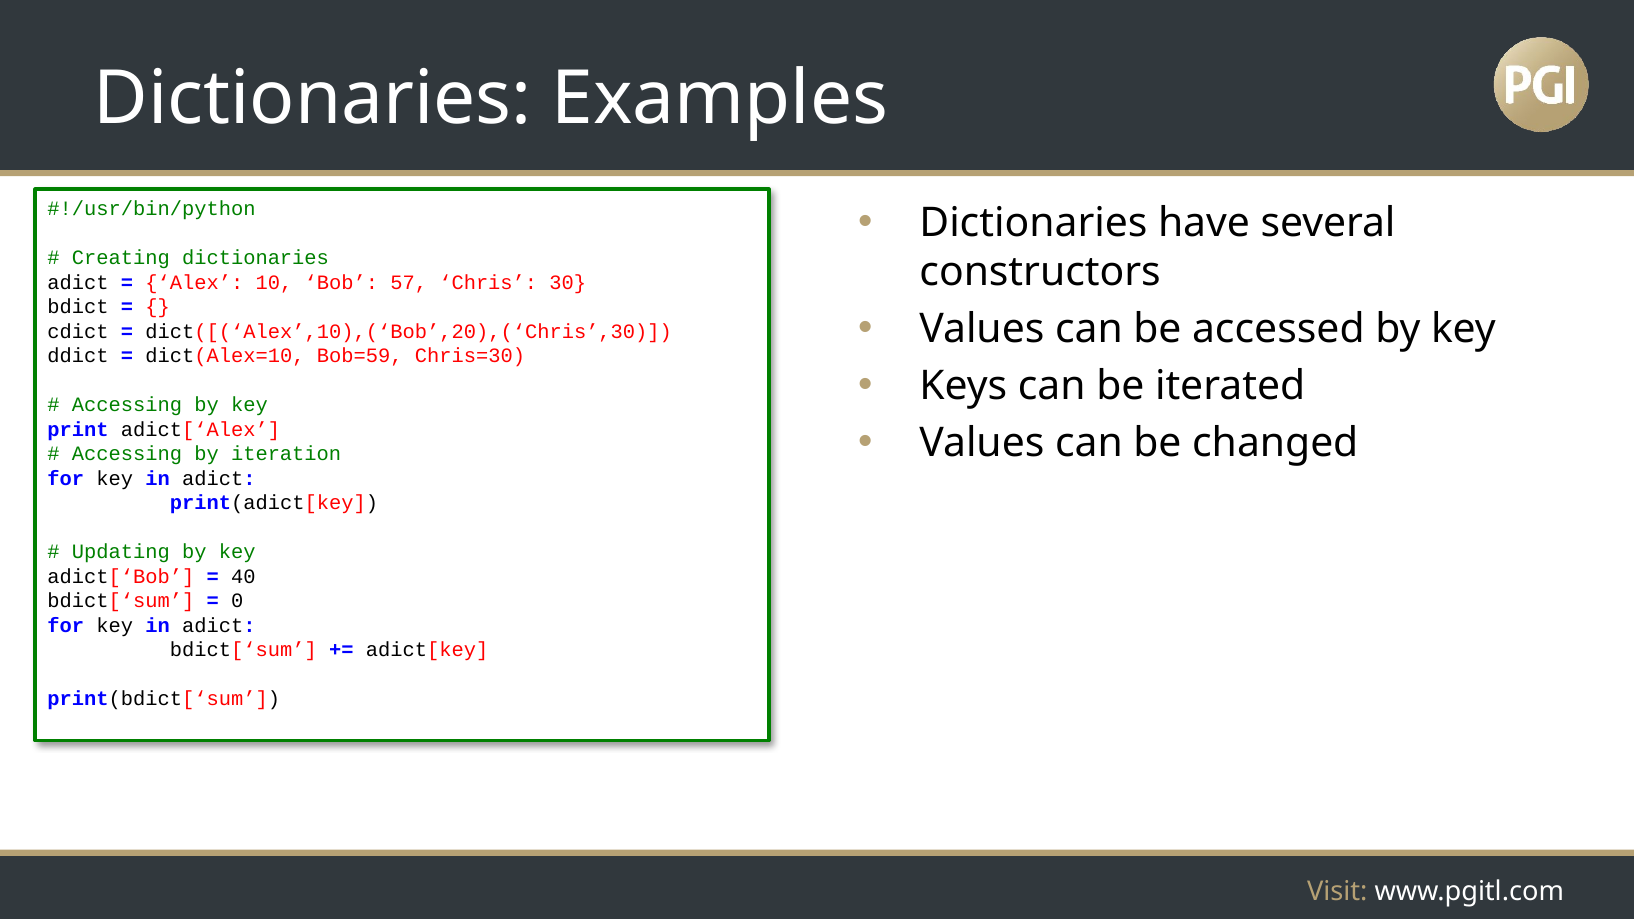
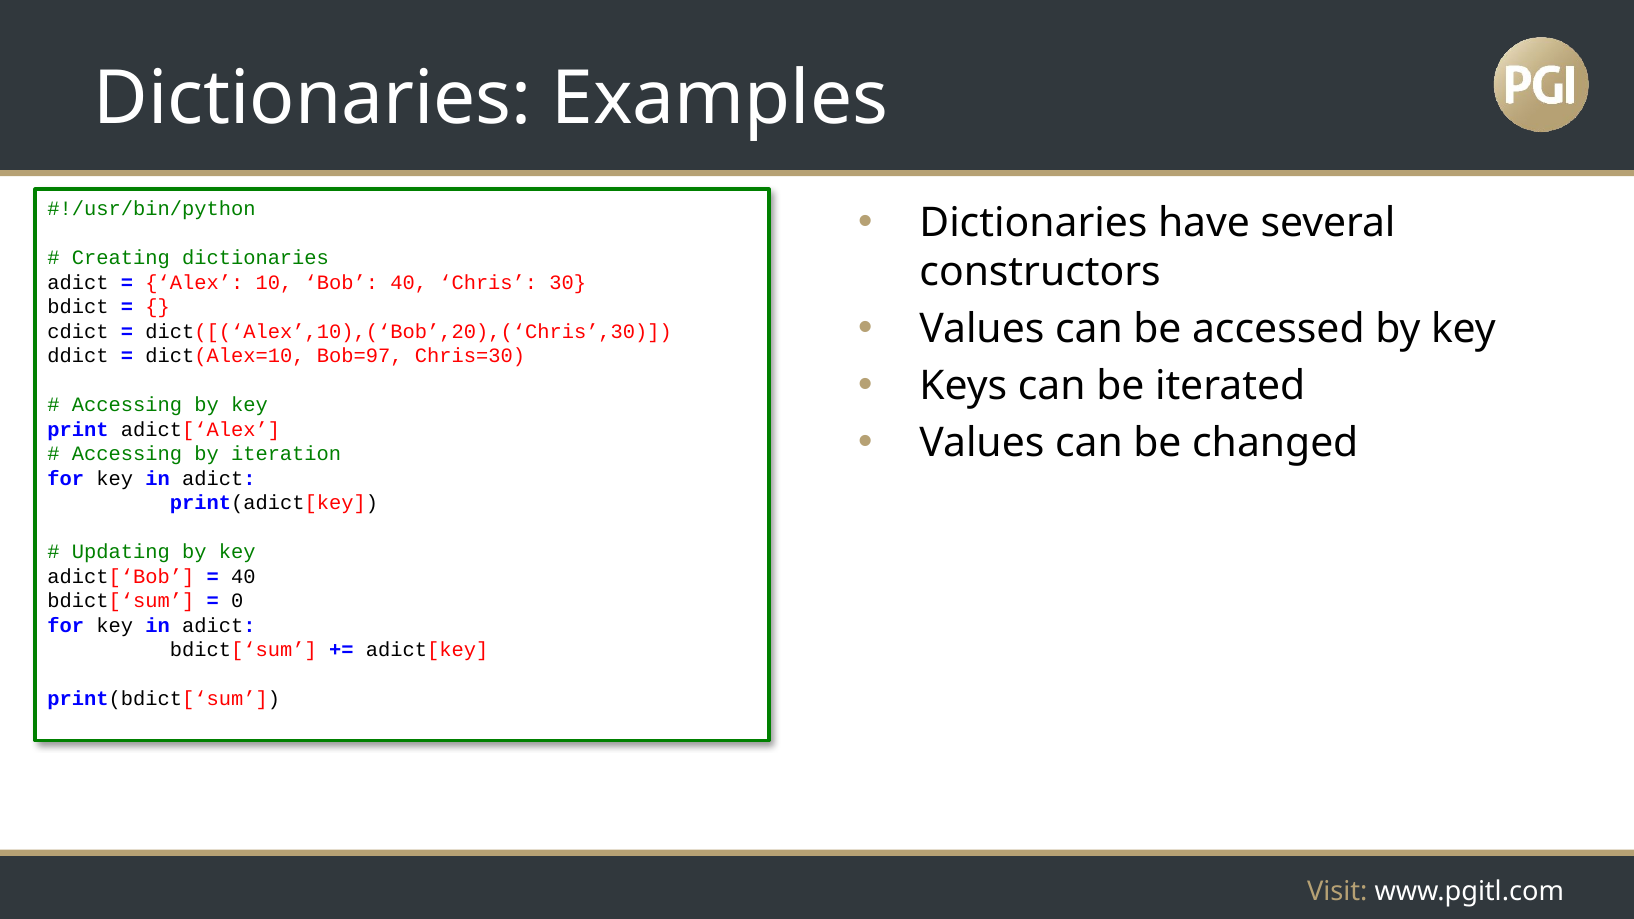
Bob 57: 57 -> 40 (409, 283)
Bob=59: Bob=59 -> Bob=97 (360, 356)
